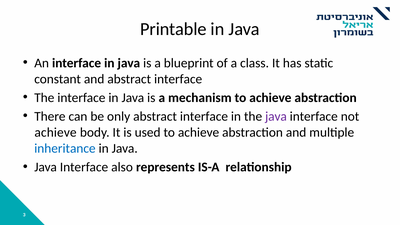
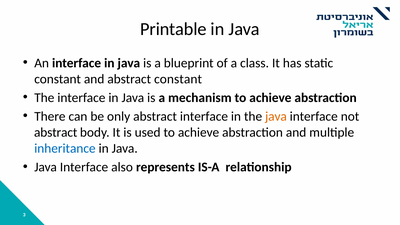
and abstract interface: interface -> constant (178, 79)
java colour: purple -> orange (276, 116)
achieve: achieve -> abstract (56, 132)
